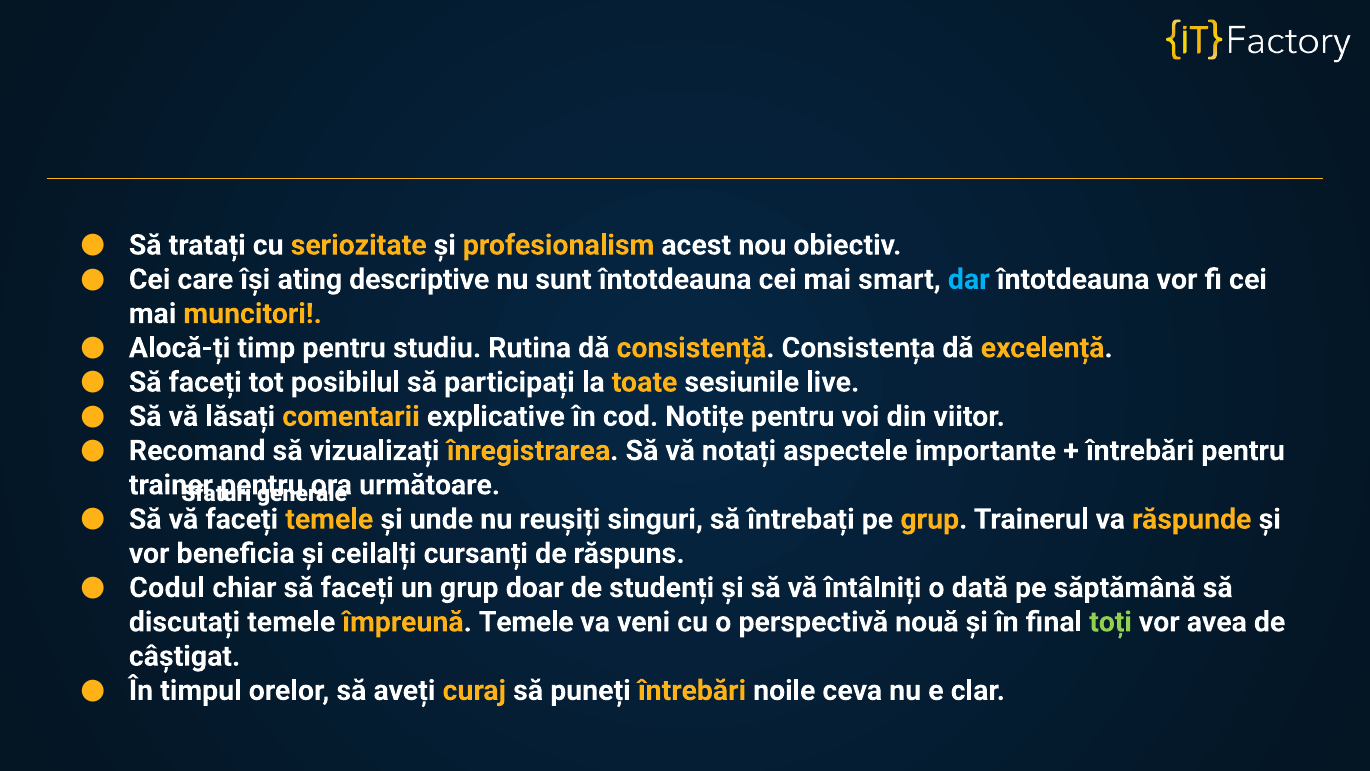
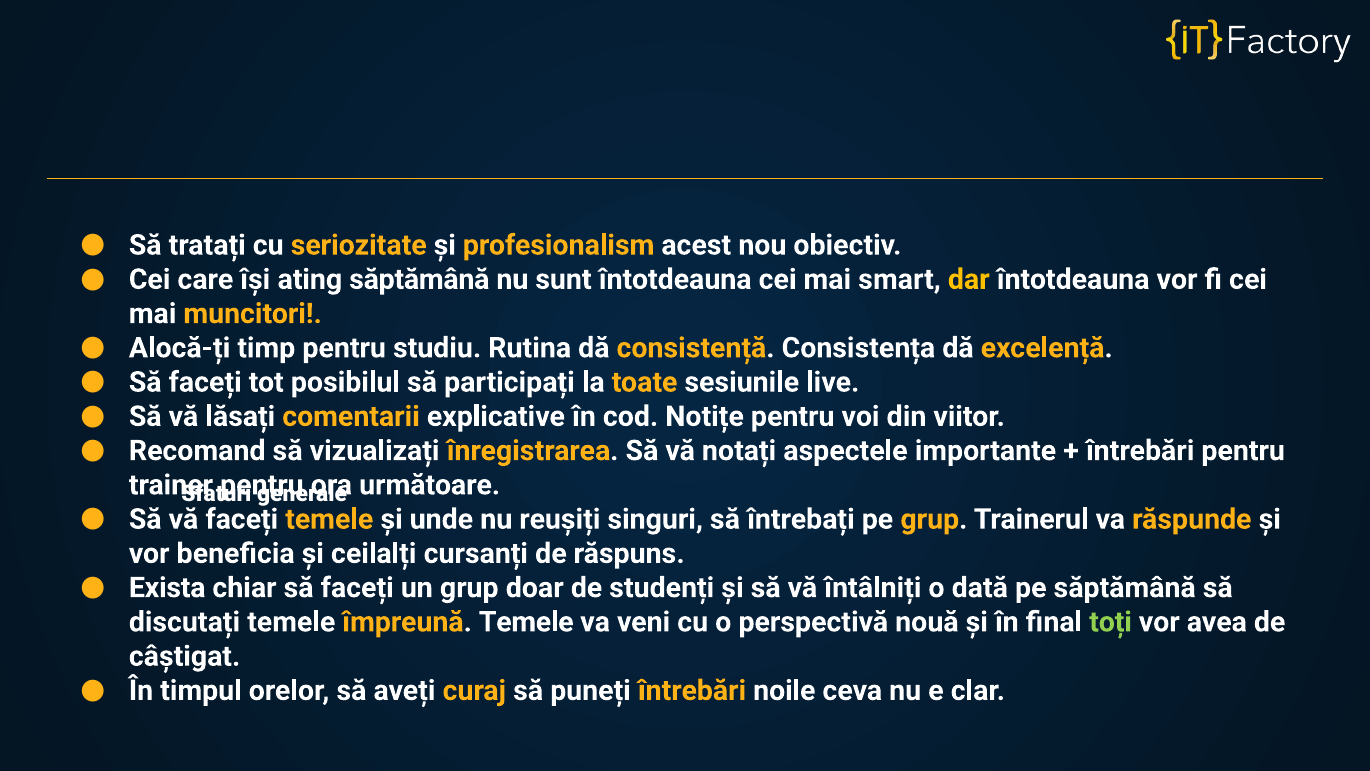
ating descriptive: descriptive -> săptămână (419, 279)
dar colour: light blue -> yellow (969, 279)
Codul: Codul -> Exista (167, 588)
